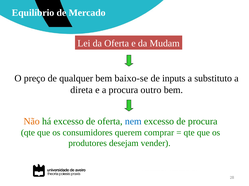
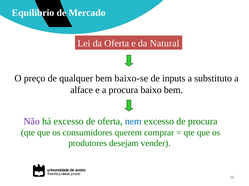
Mudam: Mudam -> Natural (165, 43)
direta: direta -> alface (82, 90)
outro: outro -> baixo (151, 90)
Não colour: orange -> purple (32, 122)
